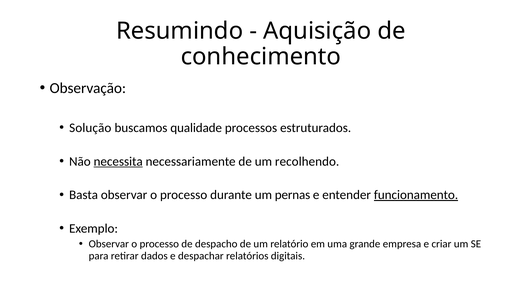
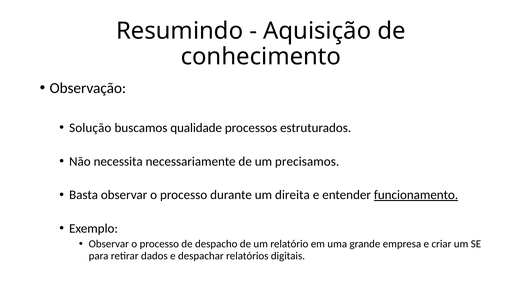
necessita underline: present -> none (118, 162)
recolhendo: recolhendo -> precisamos (307, 162)
pernas: pernas -> direita (292, 195)
